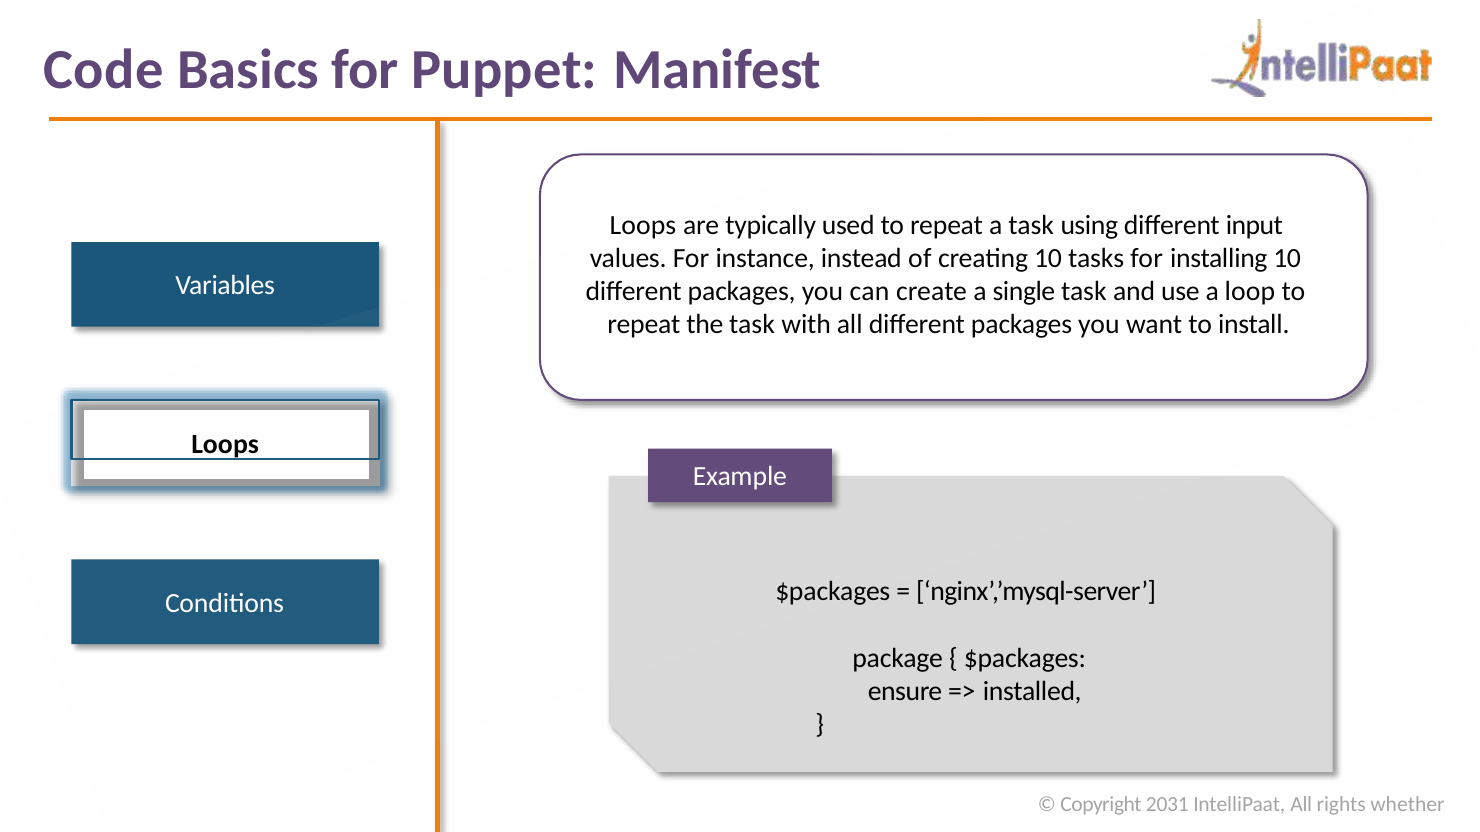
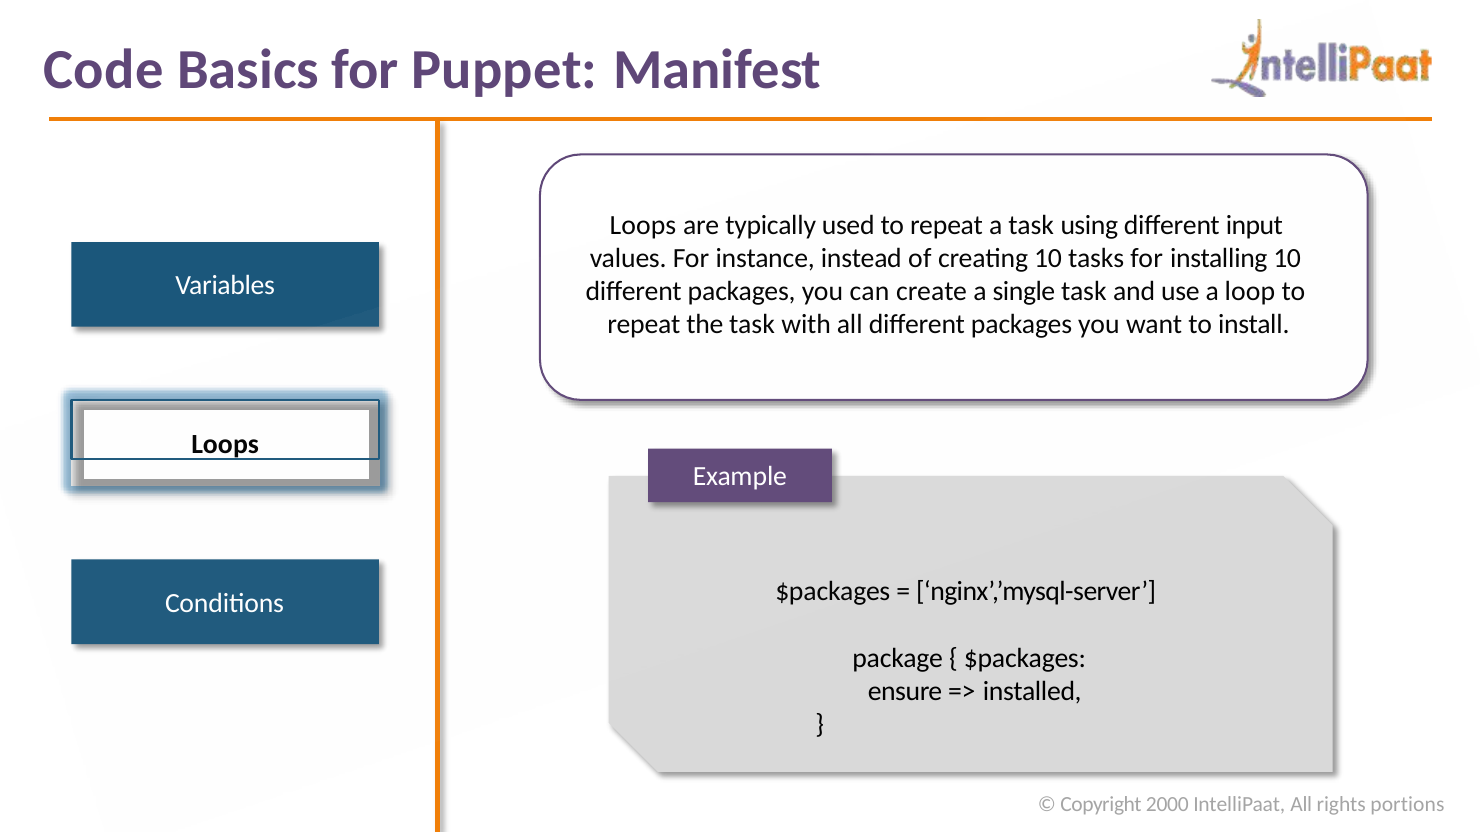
2031: 2031 -> 2000 (1167, 805)
whether: whether -> portions (1407, 805)
